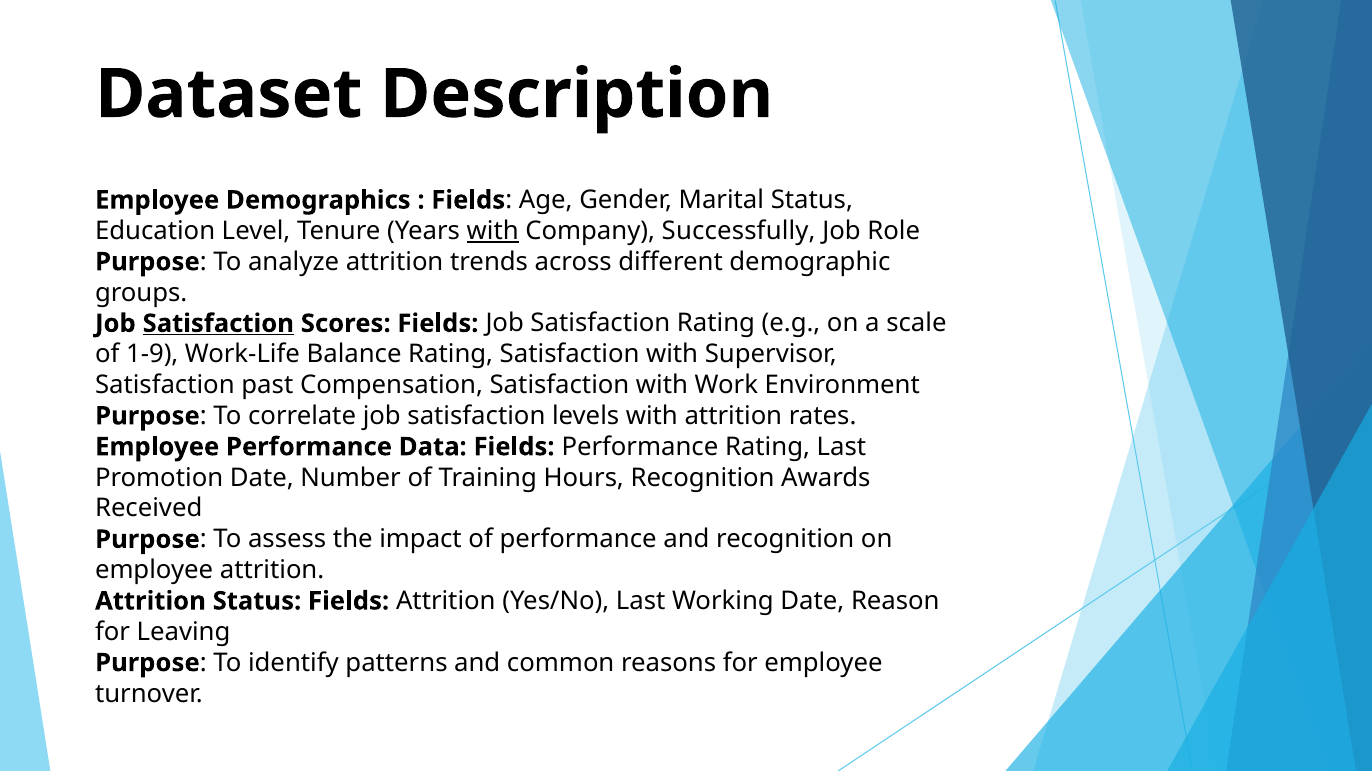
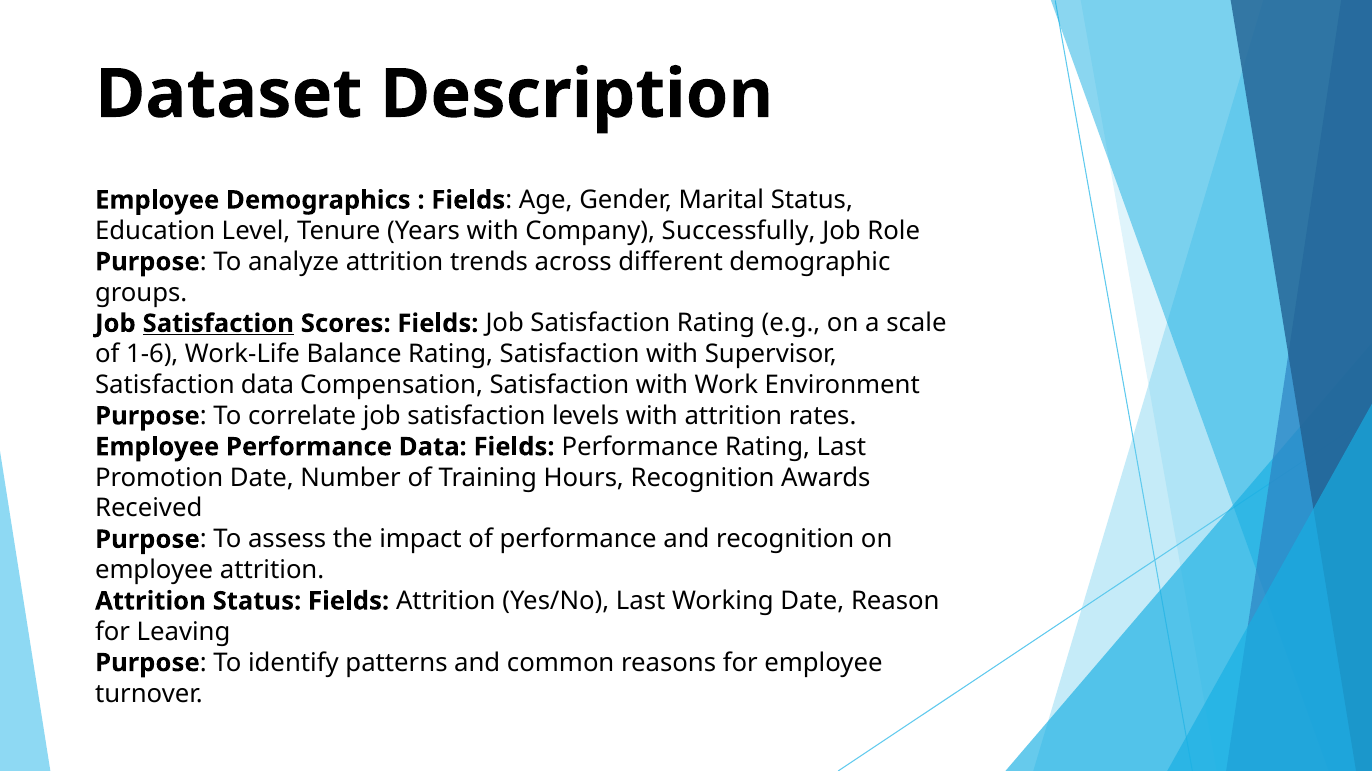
with underline: present -> none (493, 231)
1-9: 1-9 -> 1-6 (152, 355)
Satisfaction past: past -> data (268, 386)
